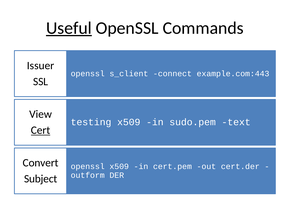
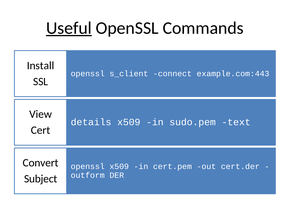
Issuer: Issuer -> Install (41, 66)
testing: testing -> details (91, 122)
Cert underline: present -> none (41, 131)
